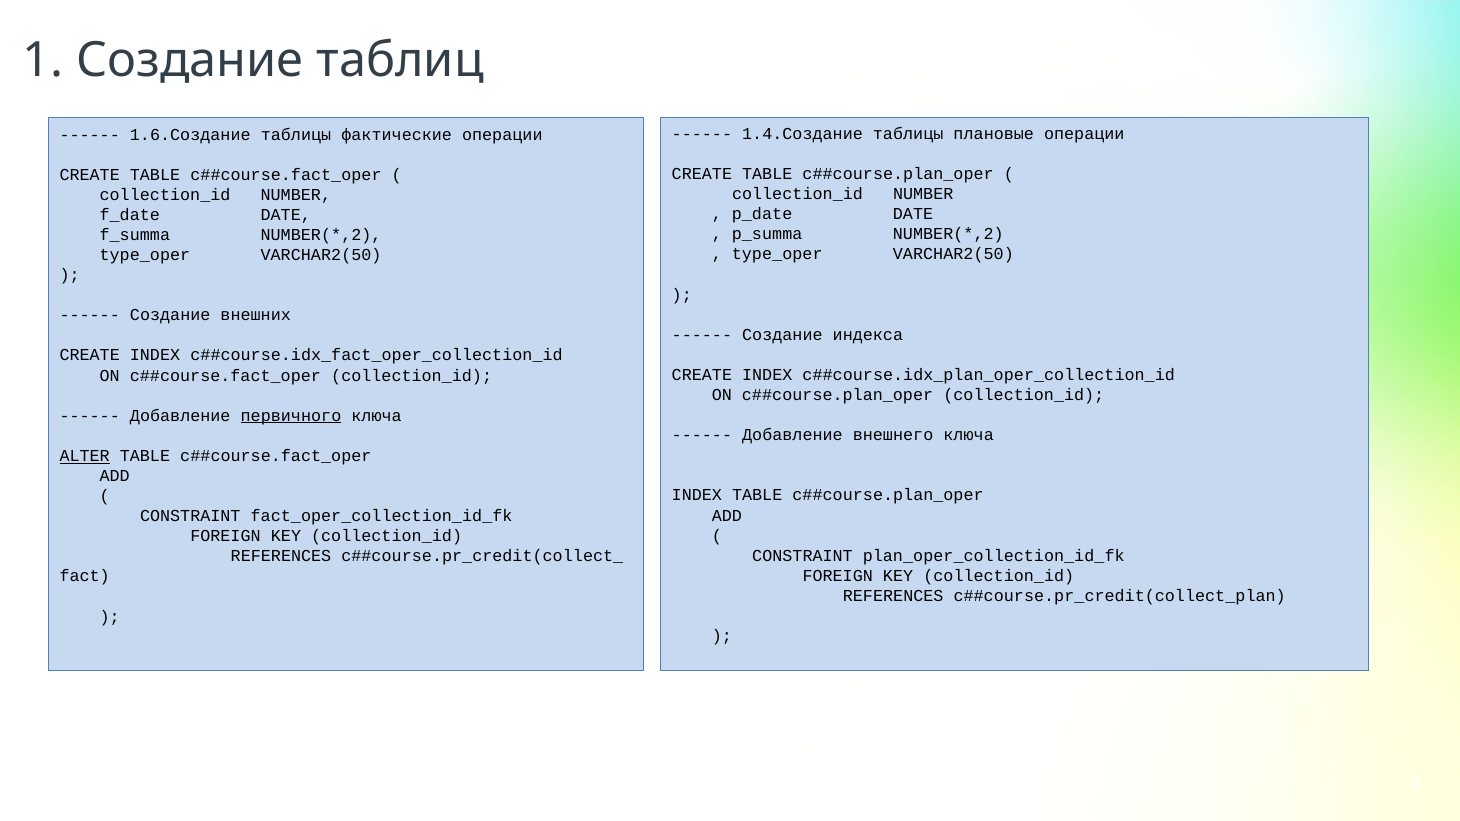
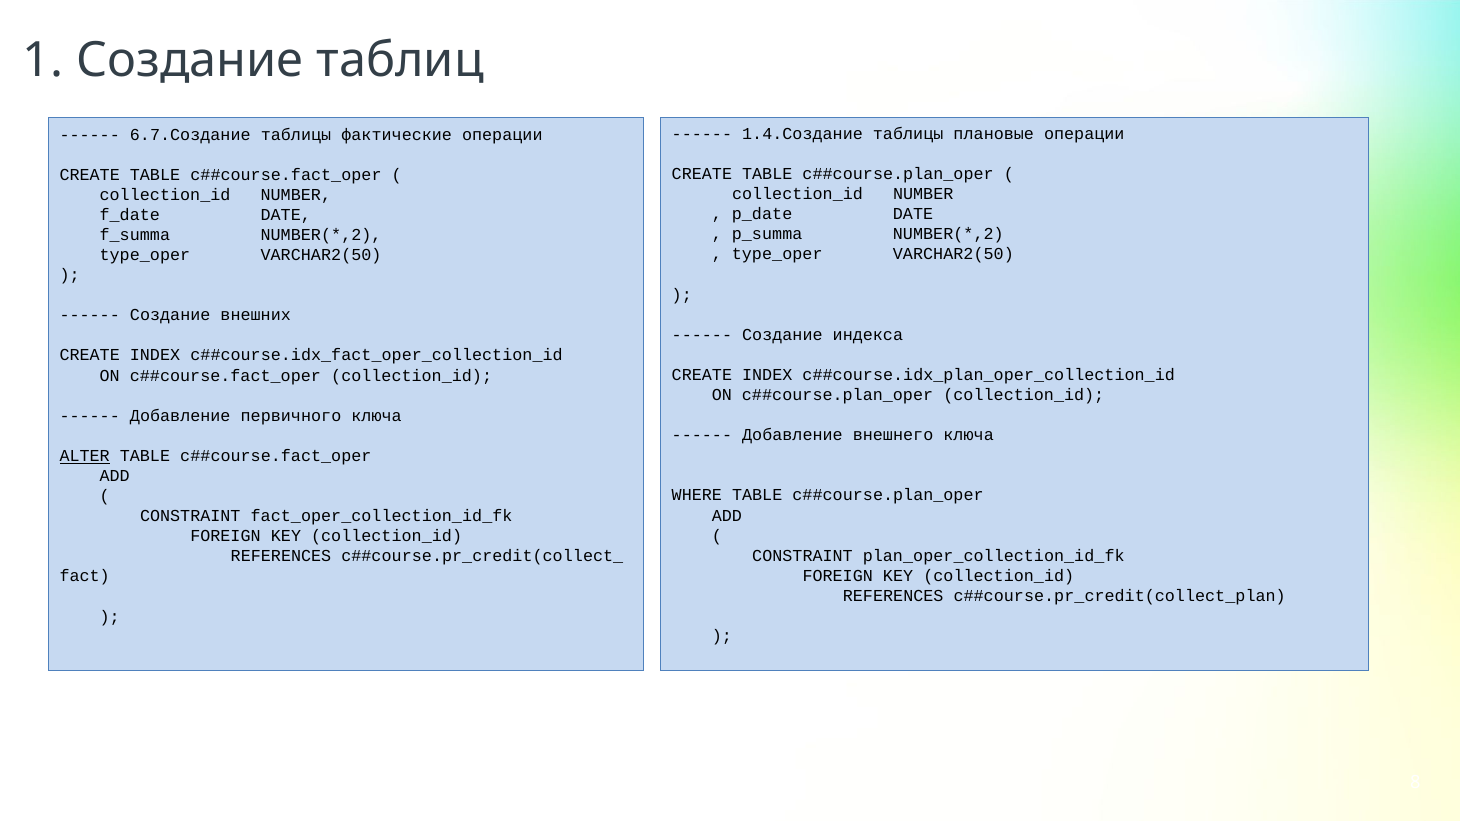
1.6.Создание: 1.6.Создание -> 6.7.Создание (190, 135)
первичного underline: present -> none (291, 416)
INDEX: INDEX -> WHERE (697, 496)
